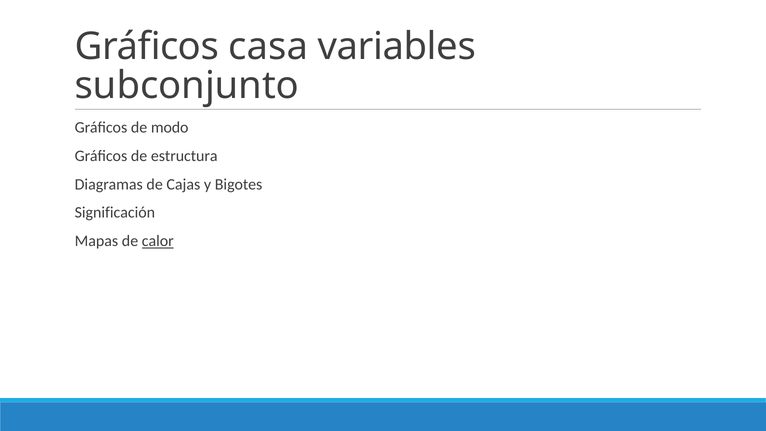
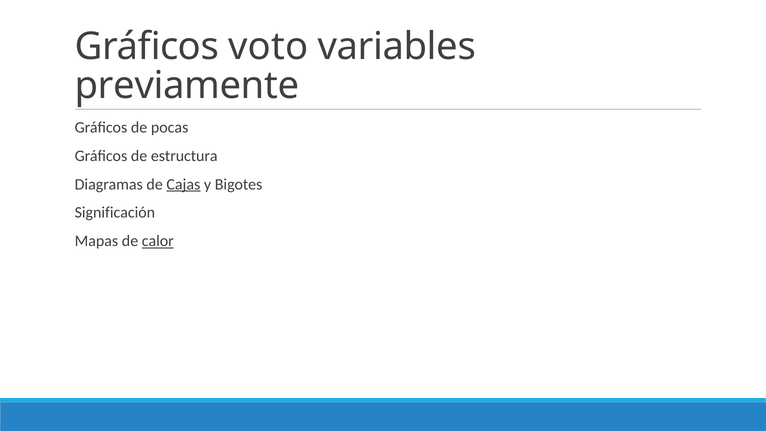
casa: casa -> voto (268, 47)
subconjunto: subconjunto -> previamente (187, 86)
modo: modo -> pocas (170, 127)
Cajas underline: none -> present (183, 184)
